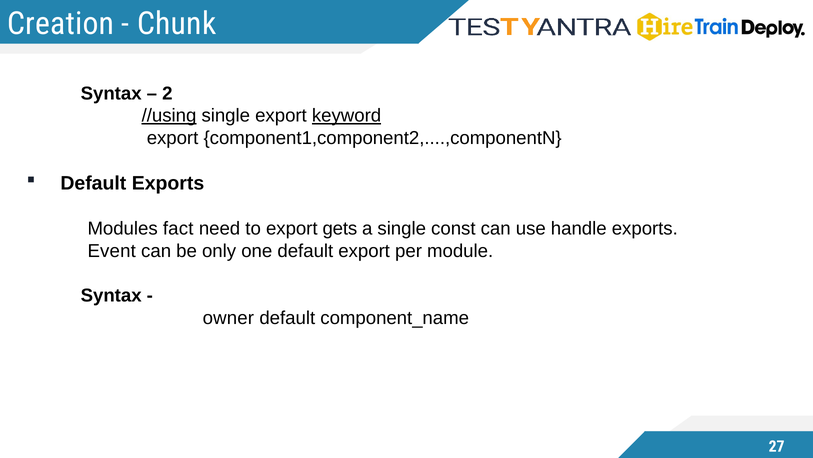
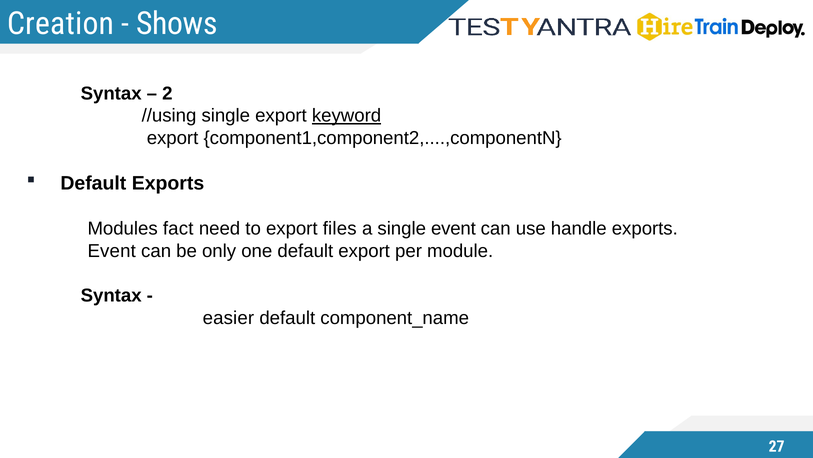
Chunk: Chunk -> Shows (177, 24)
//using underline: present -> none (169, 116)
gets: gets -> files (340, 228)
single const: const -> event (453, 228)
owner: owner -> easier (228, 318)
